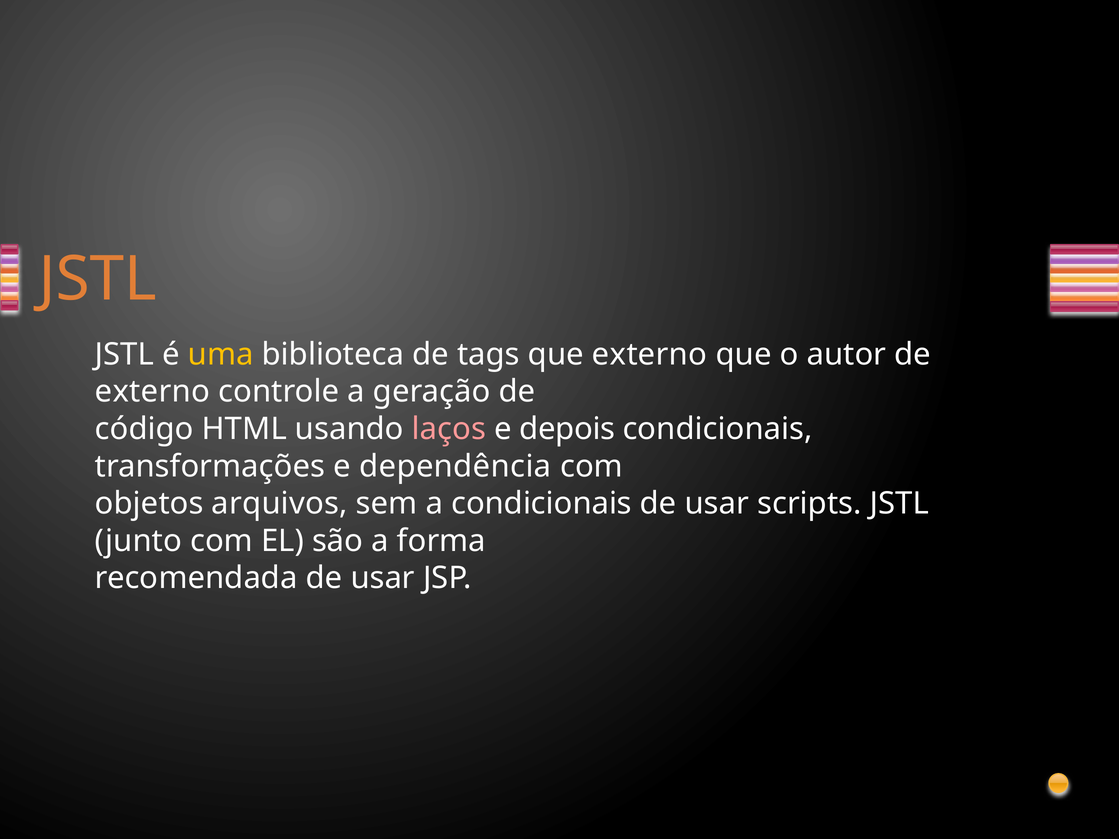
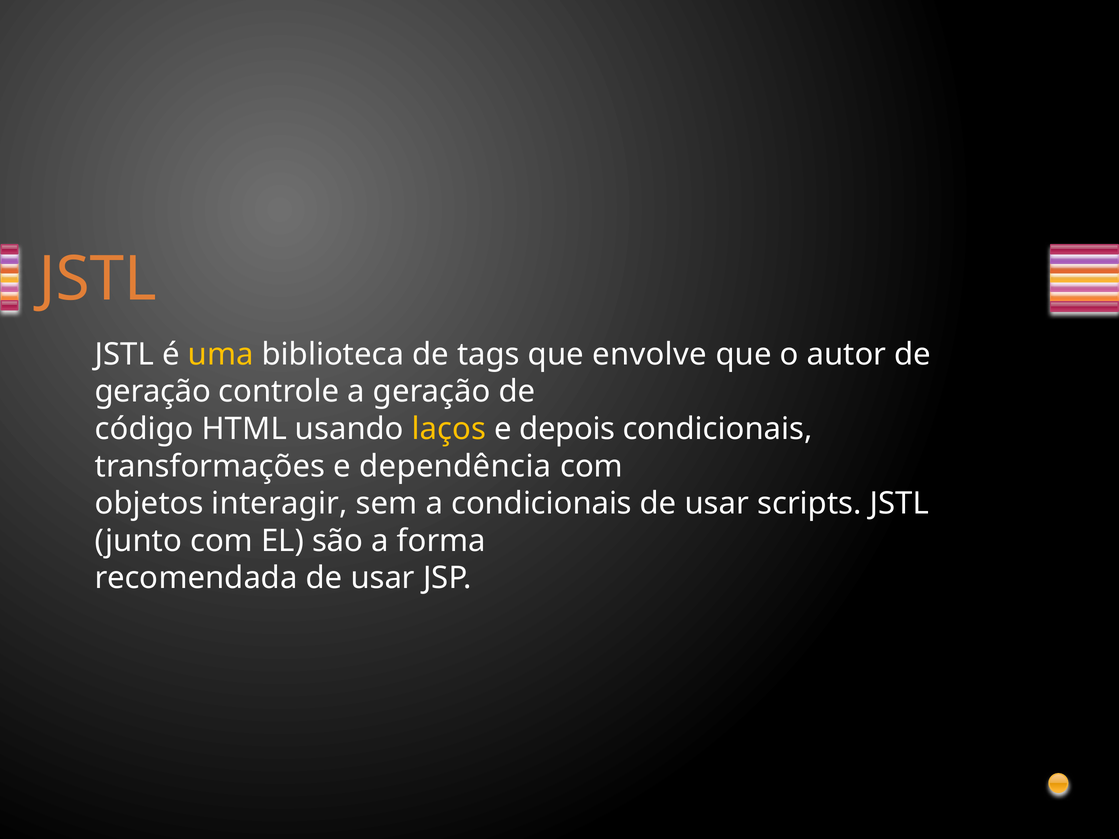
que externo: externo -> envolve (650, 355)
externo: externo -> geração (153, 392)
laços colour: pink -> yellow (449, 429)
arquivos: arquivos -> interagir (280, 504)
